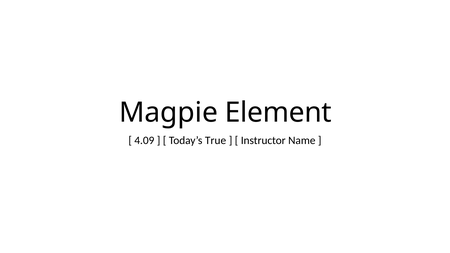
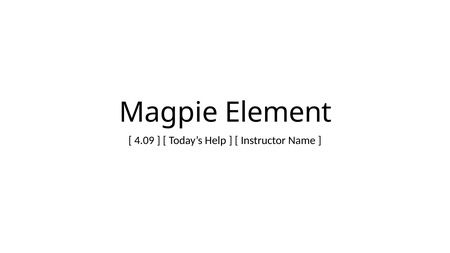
True: True -> Help (216, 141)
